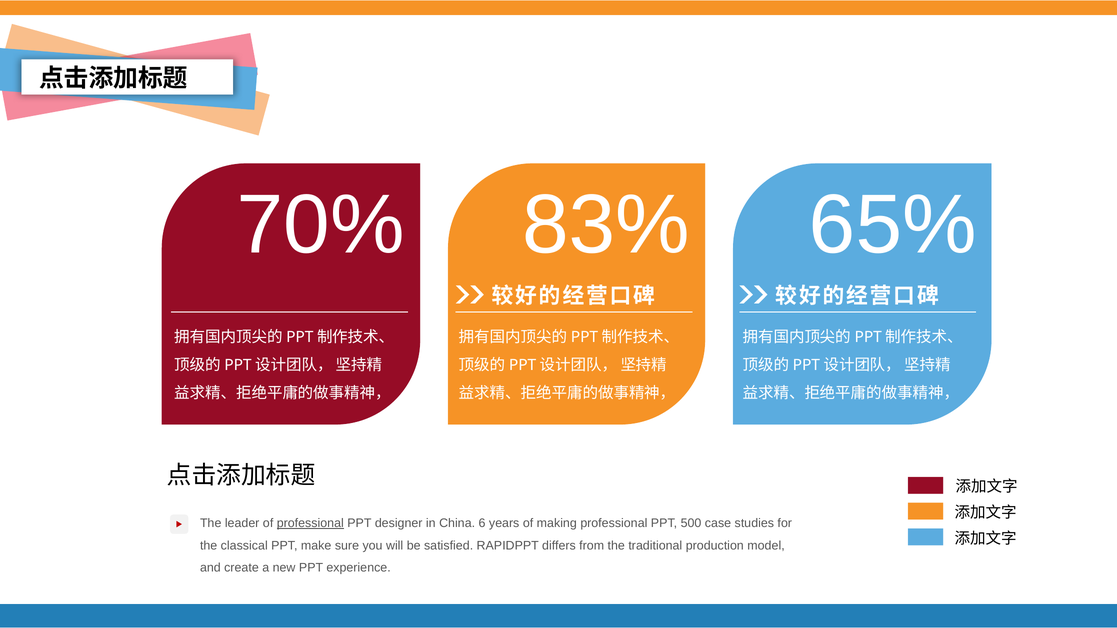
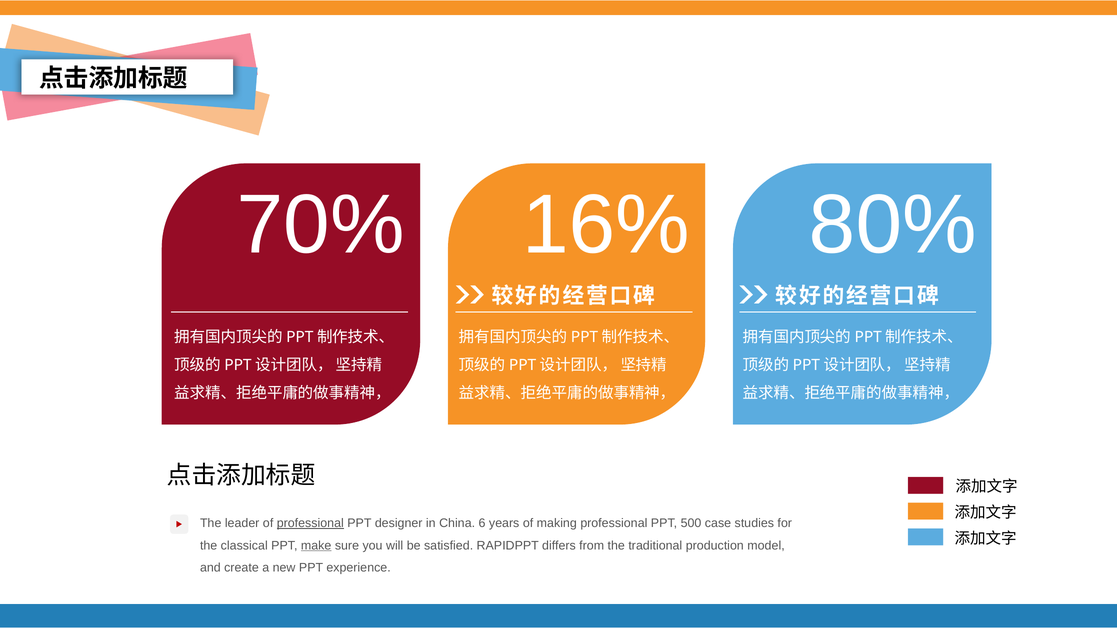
83%: 83% -> 16% (606, 225)
65%: 65% -> 80% (893, 225)
make underline: none -> present (316, 546)
